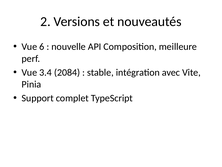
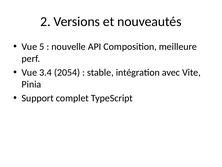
6: 6 -> 5 (42, 47)
2084: 2084 -> 2054 (67, 72)
